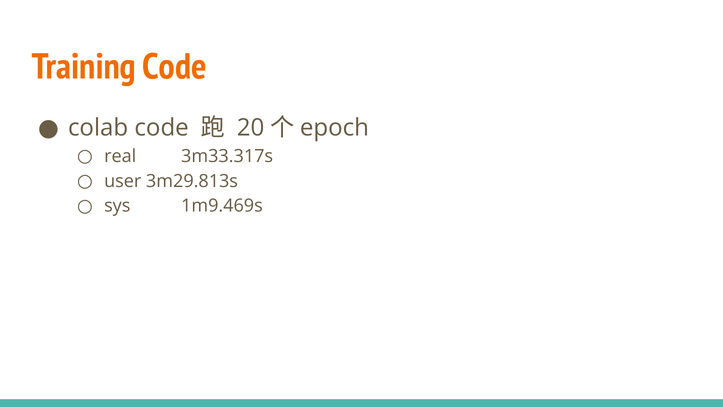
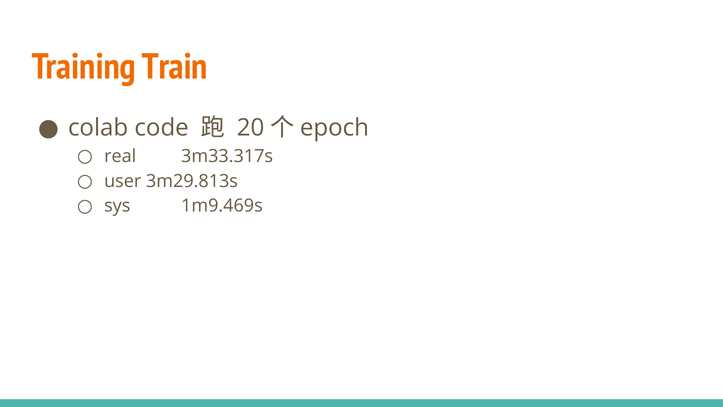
Training Code: Code -> Train (175, 67)
